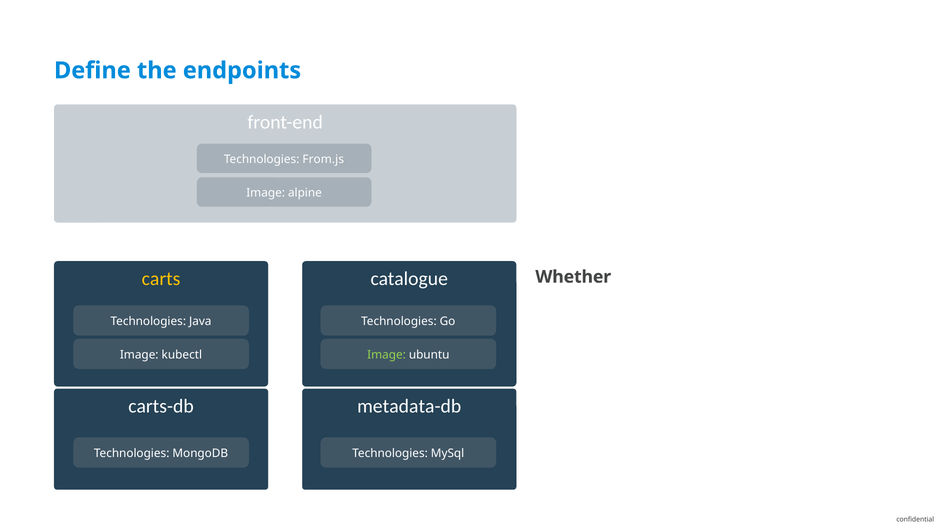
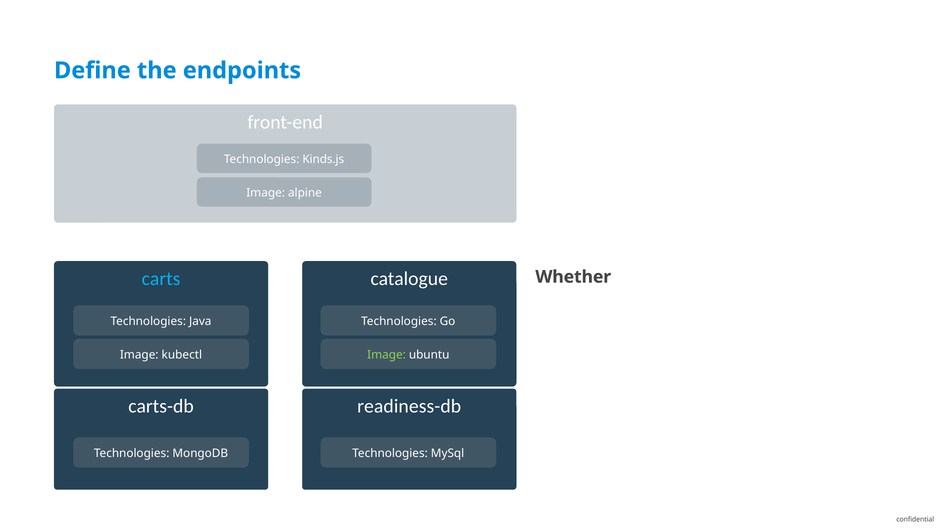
From.js: From.js -> Kinds.js (323, 159)
carts colour: yellow -> light blue (161, 279)
metadata-db: metadata-db -> readiness-db (409, 407)
